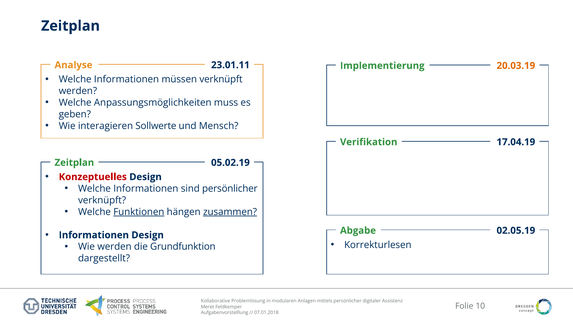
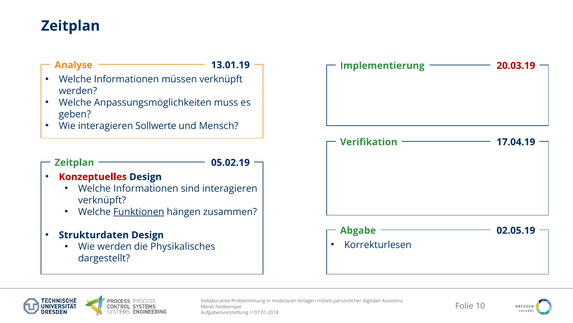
23.01.11: 23.01.11 -> 13.01.19 (230, 65)
20.03.19 colour: orange -> red (516, 66)
sind persönlicher: persönlicher -> interagieren (230, 188)
zusammen underline: present -> none (230, 211)
Informationen: Informationen -> Strukturdaten (94, 235)
Grundfunktion: Grundfunktion -> Physikalisches (183, 246)
